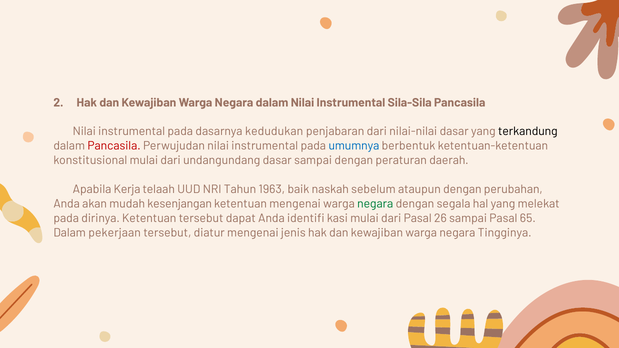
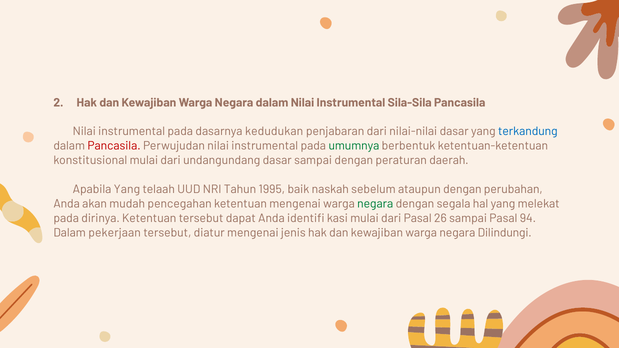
terkandung colour: black -> blue (528, 132)
umumnya colour: blue -> green (354, 146)
Apabila Kerja: Kerja -> Yang (127, 189)
1963: 1963 -> 1995 (272, 189)
kesenjangan: kesenjangan -> pencegahan (180, 204)
65: 65 -> 94 (528, 218)
Tingginya: Tingginya -> Dilindungi (505, 233)
